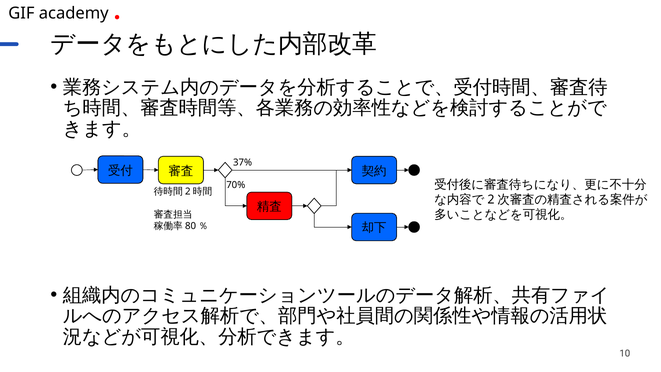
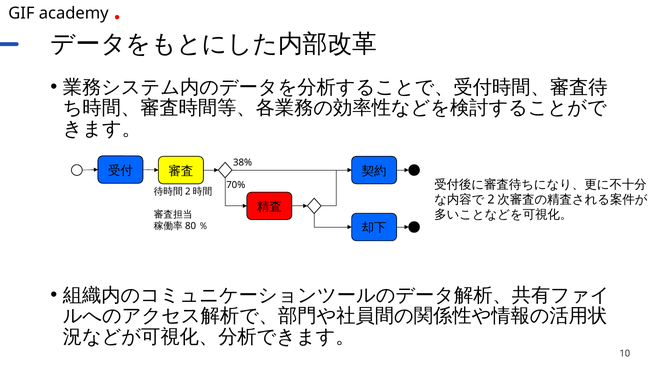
37%: 37% -> 38% (243, 163)
